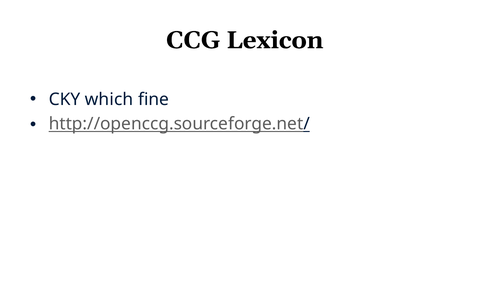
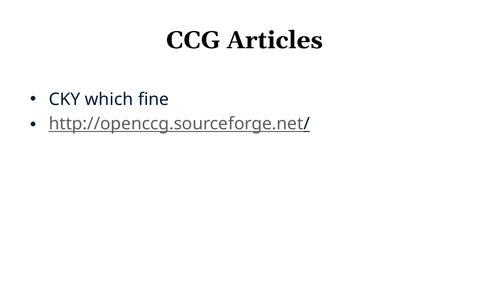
Lexicon: Lexicon -> Articles (275, 40)
